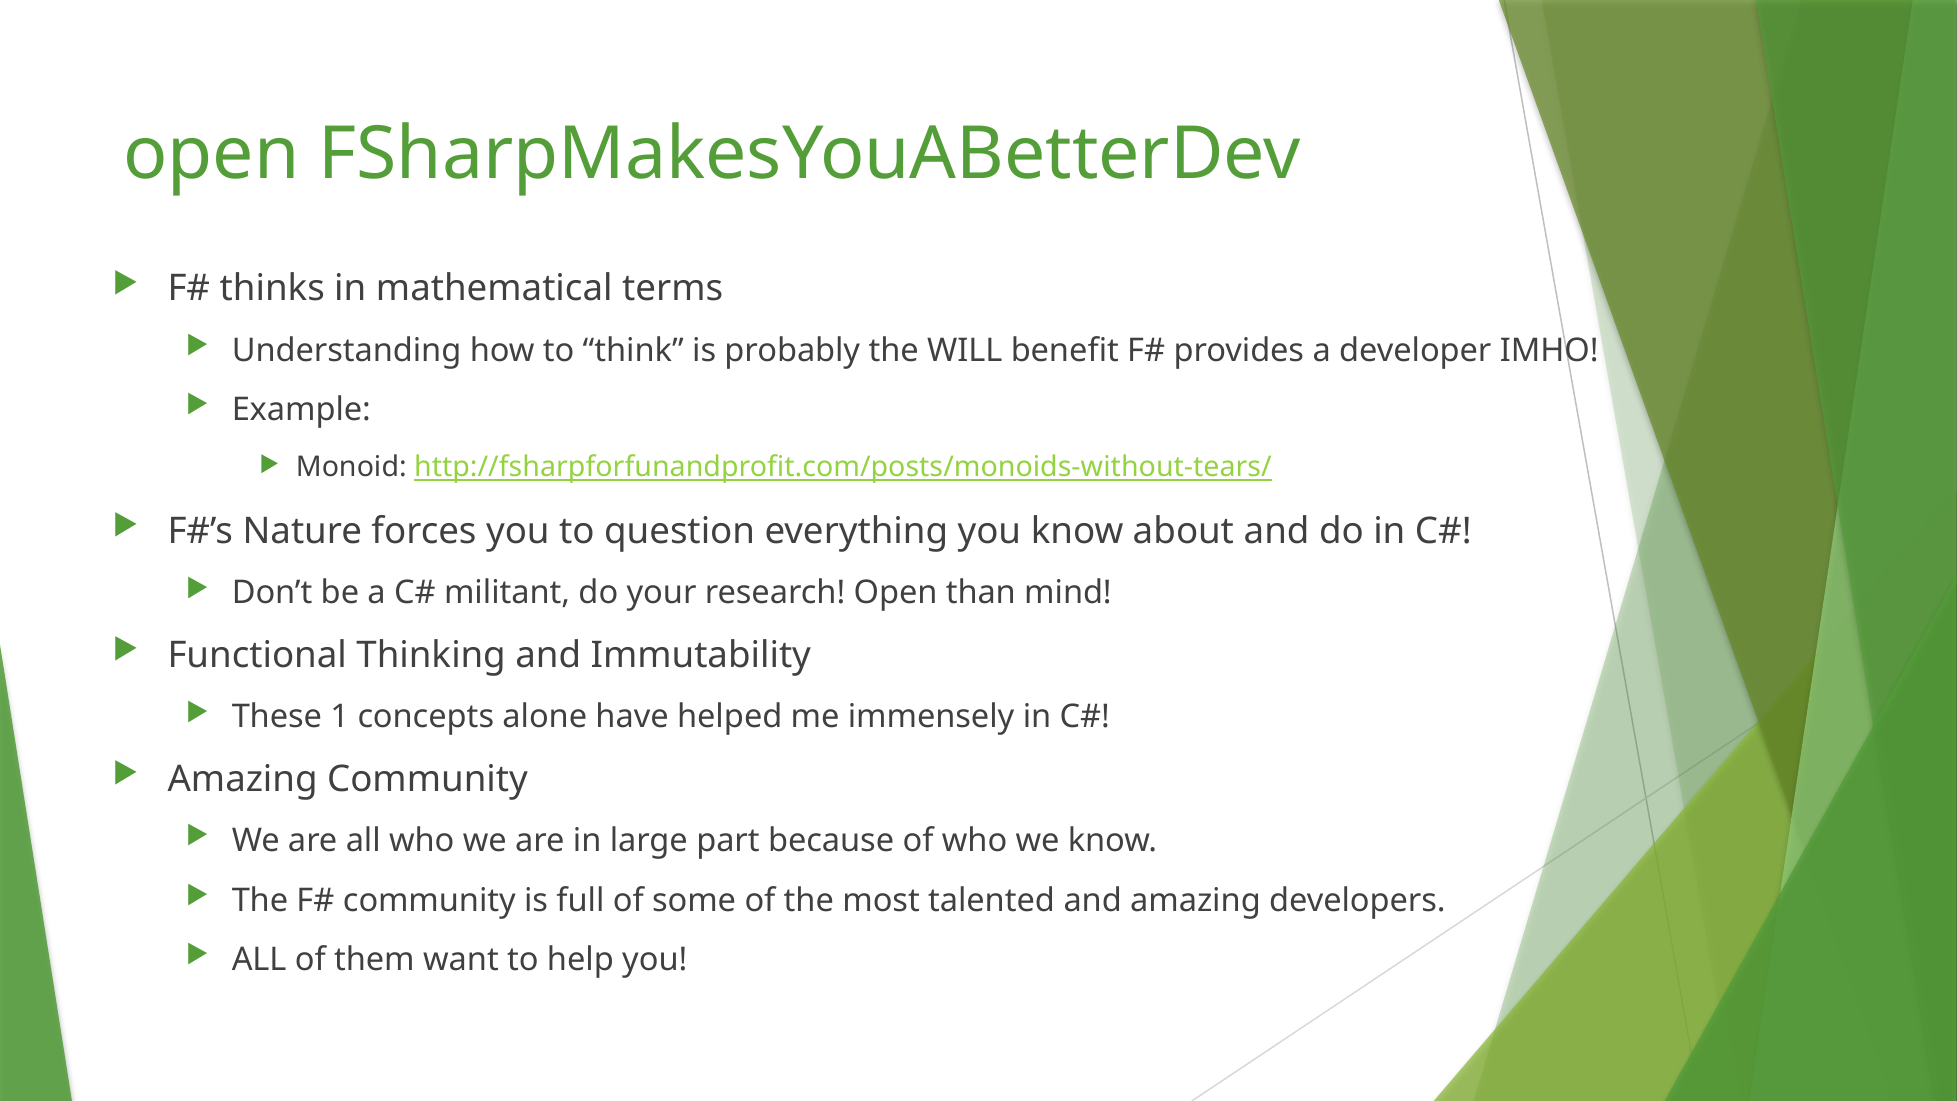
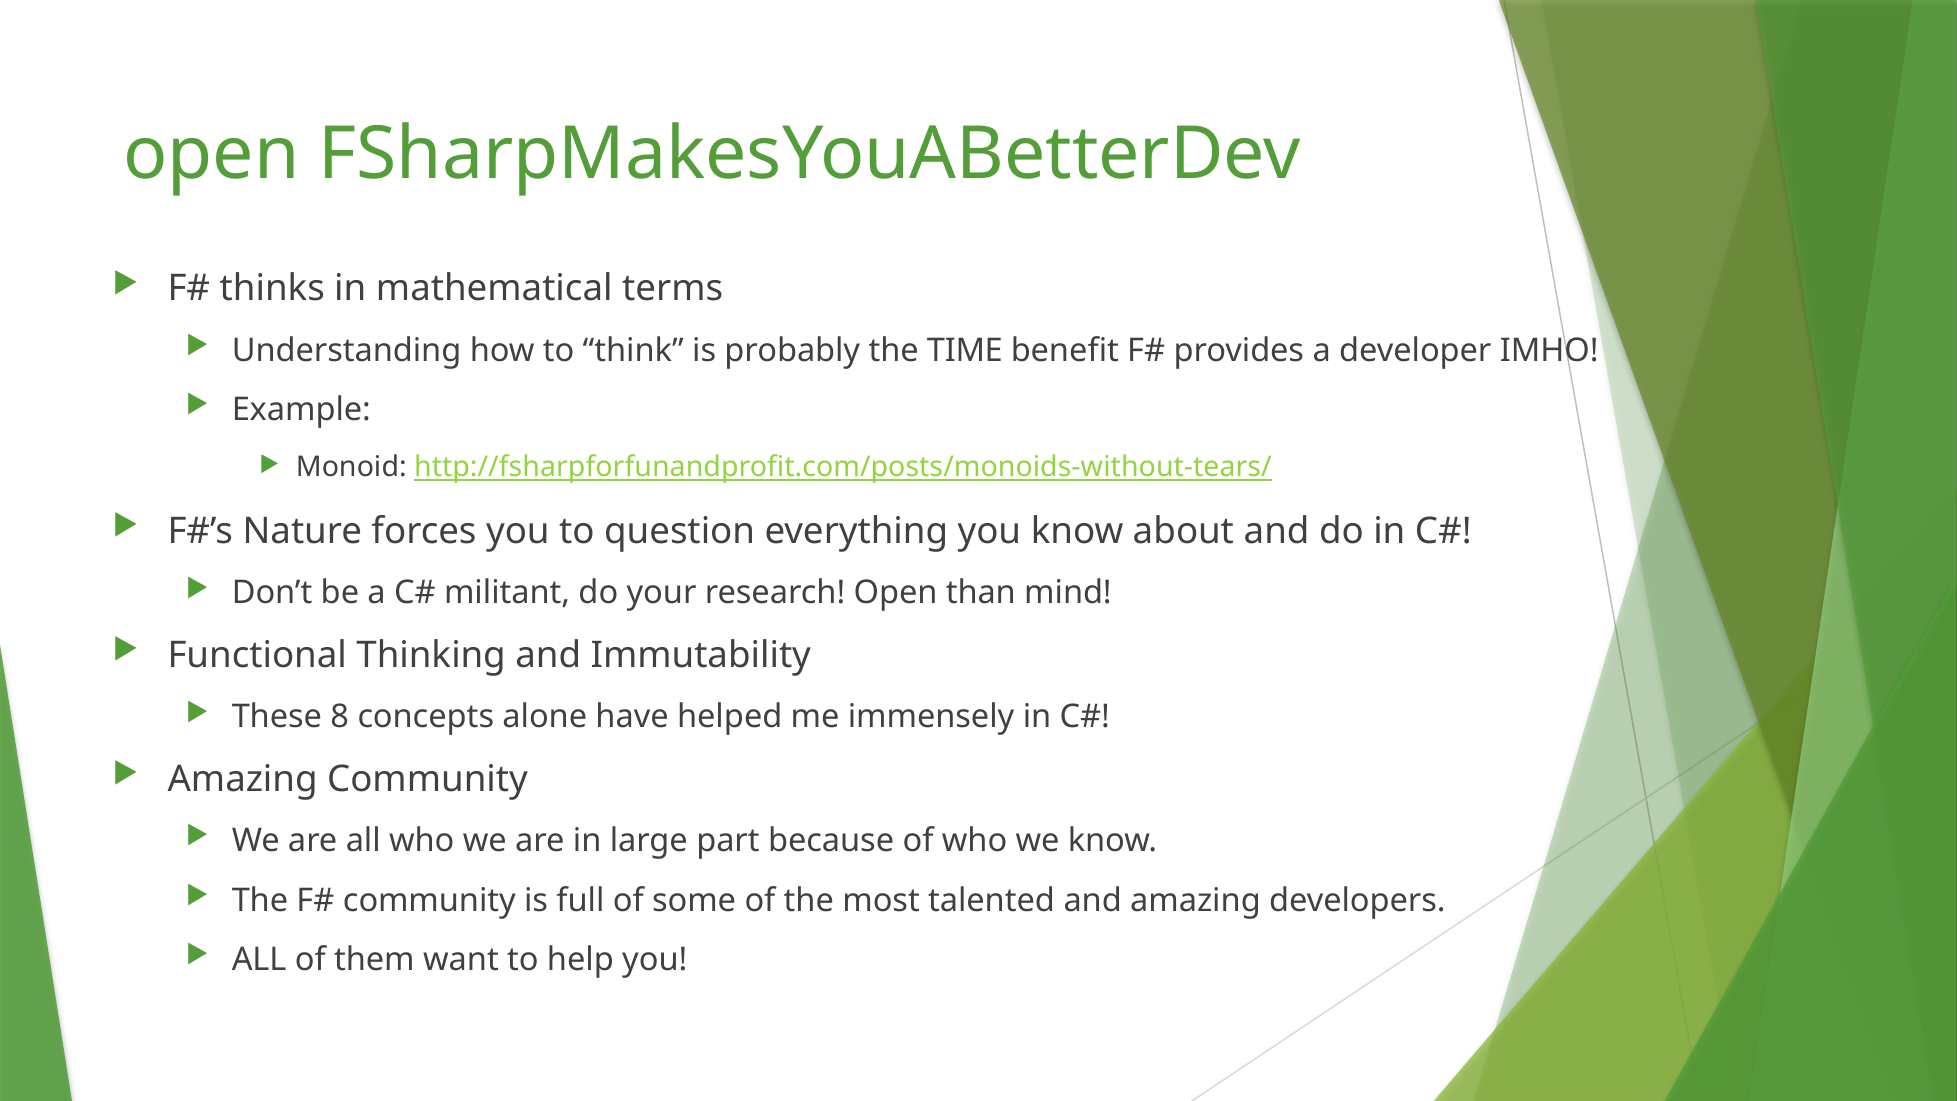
WILL: WILL -> TIME (965, 350)
1: 1 -> 8 (340, 717)
